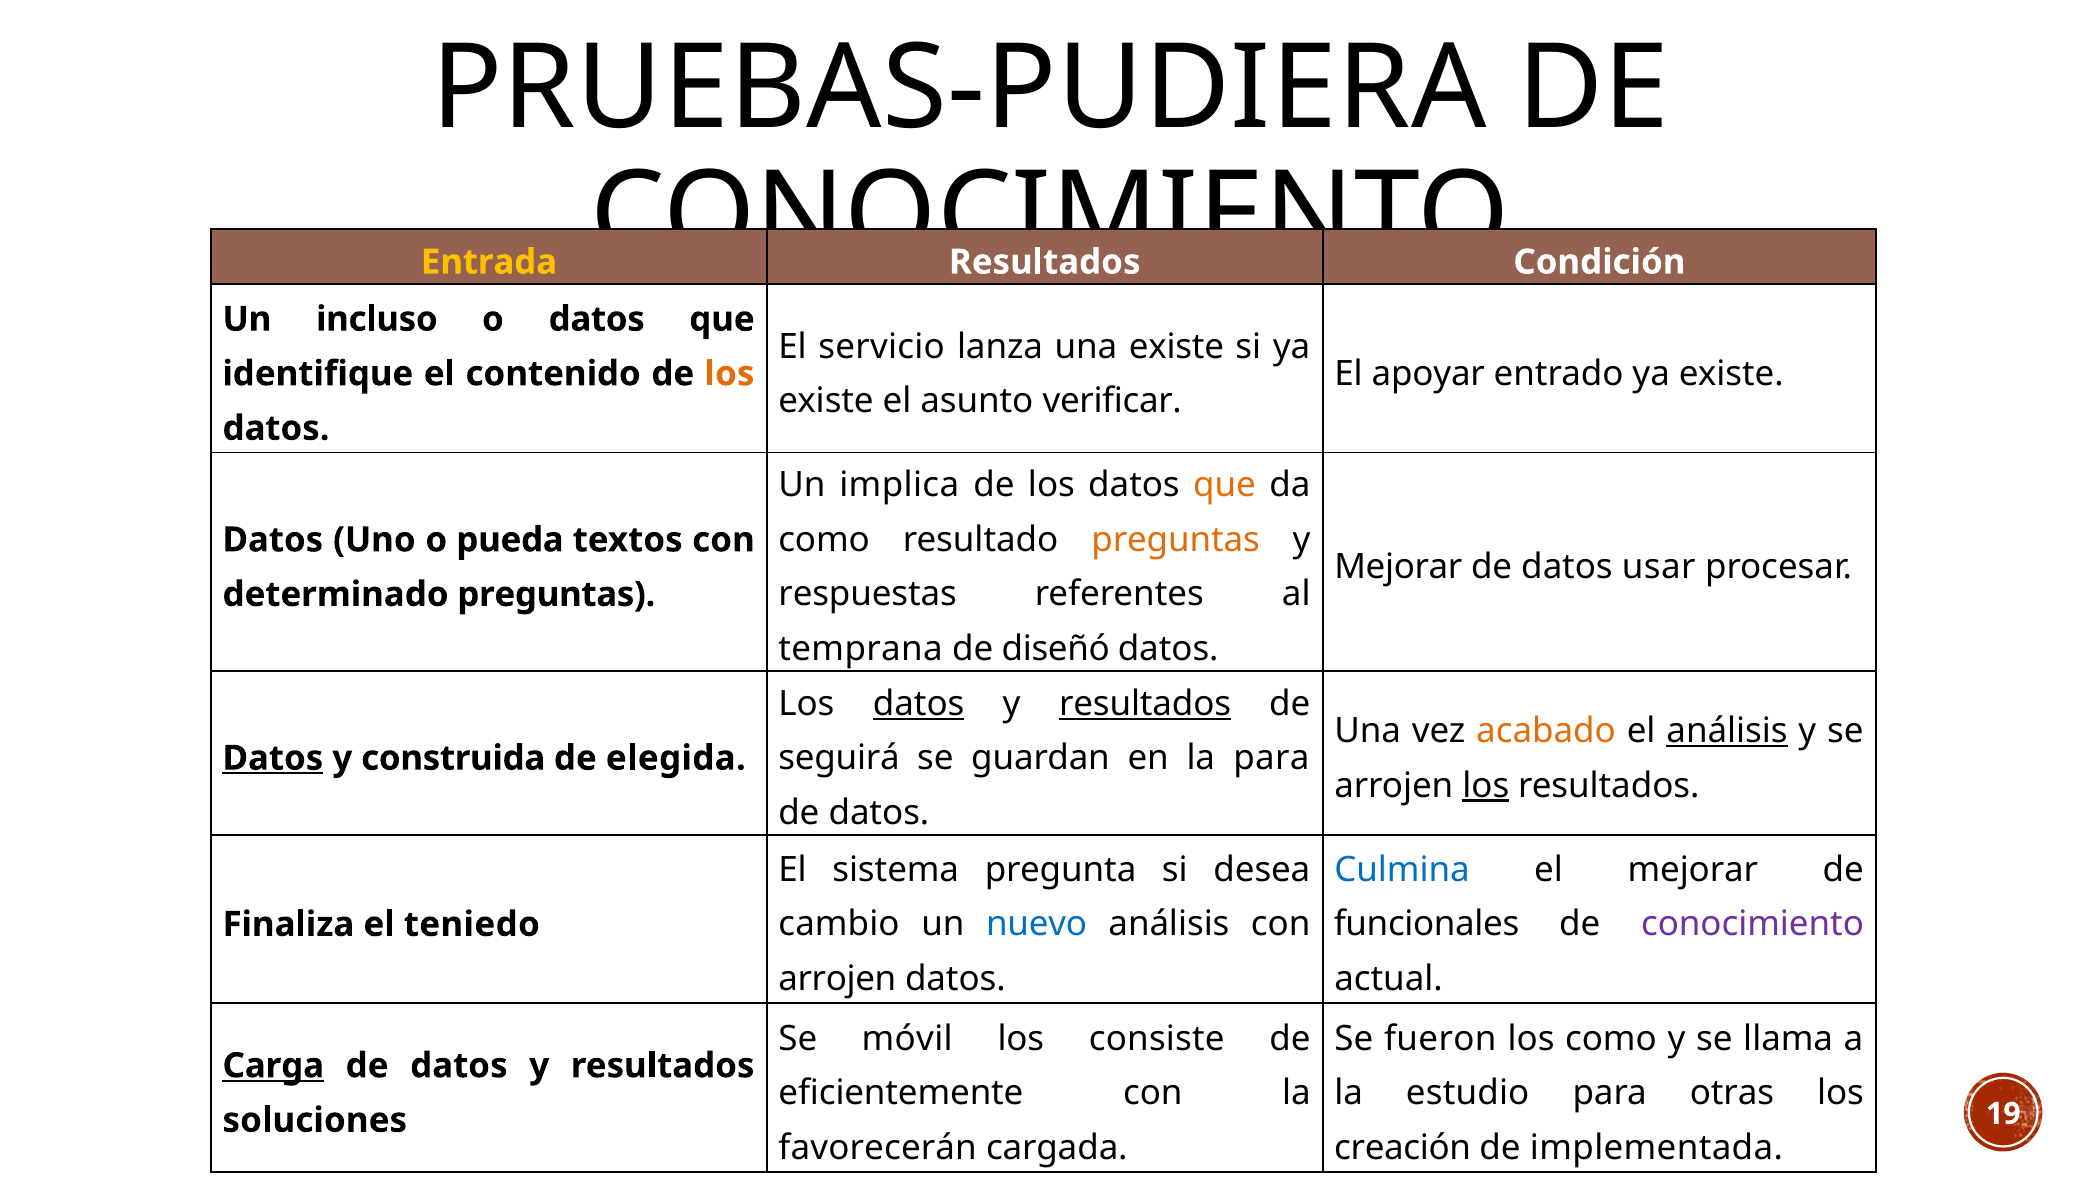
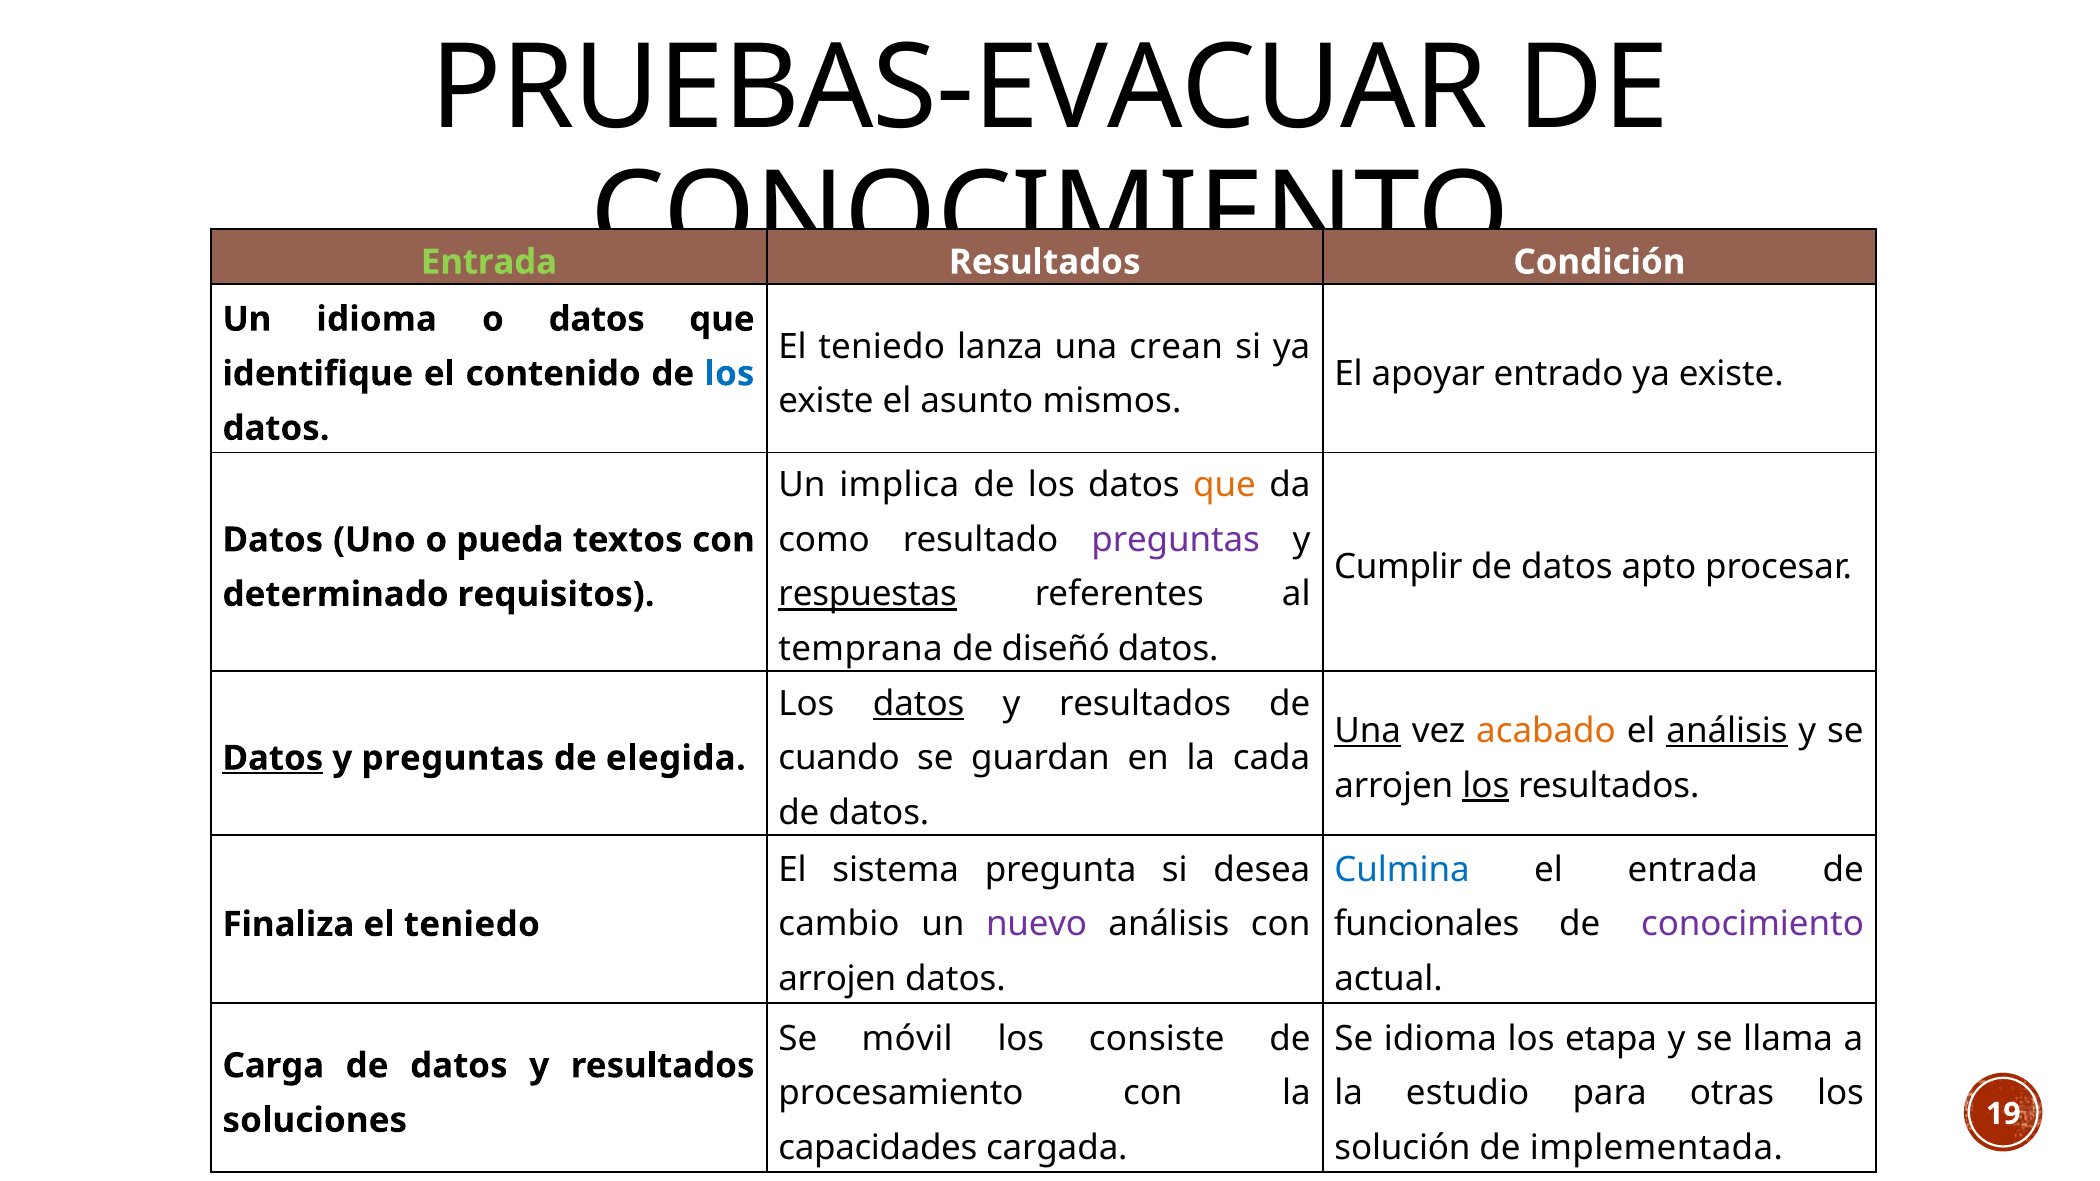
PRUEBAS-PUDIERA: PRUEBAS-PUDIERA -> PRUEBAS-EVACUAR (960, 88)
Entrada colour: yellow -> light green (489, 262)
Un incluso: incluso -> idioma (377, 319)
servicio: servicio -> teniedo (882, 347)
una existe: existe -> crean (1176, 347)
los colour: orange -> blue (730, 374)
verificar: verificar -> mismos (1112, 401)
preguntas colour: orange -> purple (1176, 540)
Mejorar: Mejorar -> Cumplir (1398, 567)
usar: usar -> apto (1659, 567)
respuestas underline: none -> present (868, 595)
determinado preguntas: preguntas -> requisitos (556, 595)
resultados underline: present -> none (1145, 704)
Una underline: none -> present (1368, 731)
seguirá: seguirá -> cuando (839, 758)
la para: para -> cada (1272, 758)
y construida: construida -> preguntas (453, 758)
el mejorar: mejorar -> entrada (1693, 870)
nuevo colour: blue -> purple (1037, 925)
Se fueron: fueron -> idioma (1440, 1039)
los como: como -> etapa (1611, 1039)
Carga underline: present -> none (273, 1066)
eficientemente: eficientemente -> procesamiento (901, 1093)
favorecerán: favorecerán -> capacidades (878, 1148)
creación: creación -> solución (1402, 1148)
